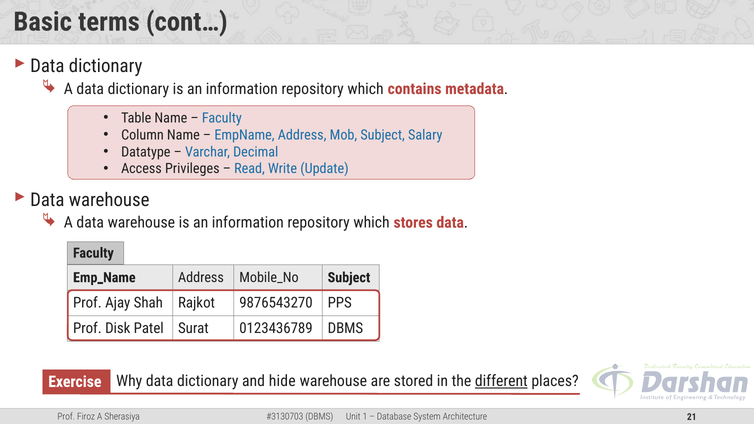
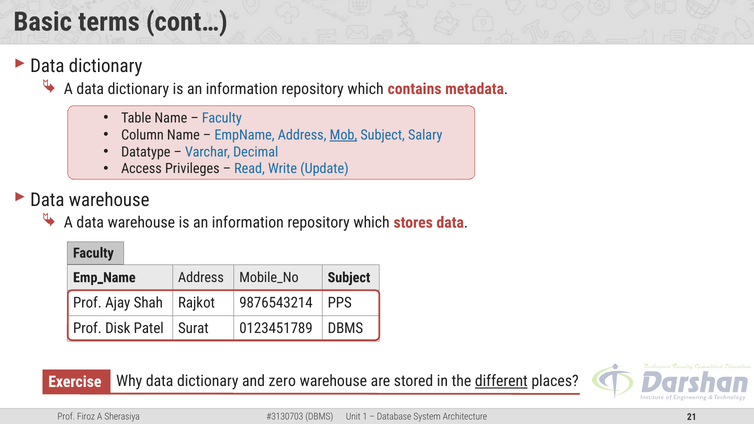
Mob underline: none -> present (343, 135)
9876543270: 9876543270 -> 9876543214 (276, 303)
0123436789: 0123436789 -> 0123451789 (276, 329)
hide: hide -> zero (282, 381)
